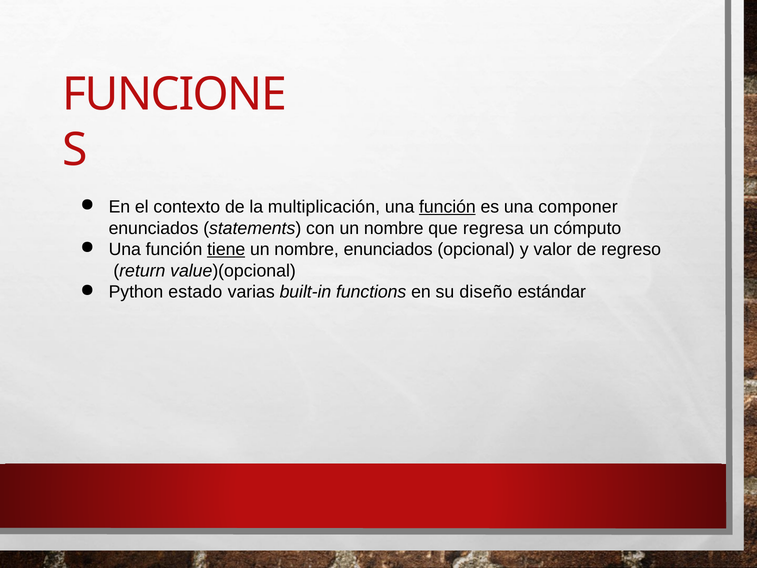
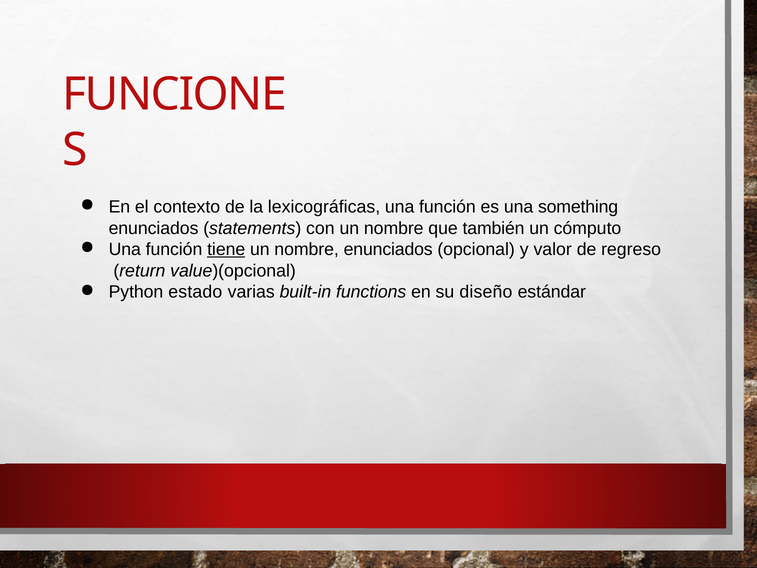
multiplicación: multiplicación -> lexicográficas (324, 207)
función underline: present -> none (447, 207)
componer: componer -> something (578, 207)
regresa: regresa -> también (494, 228)
